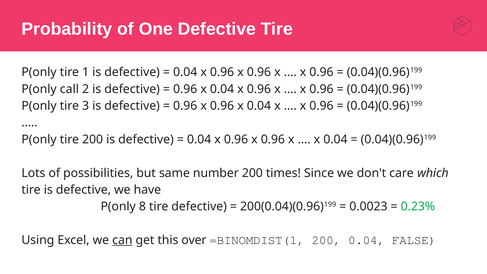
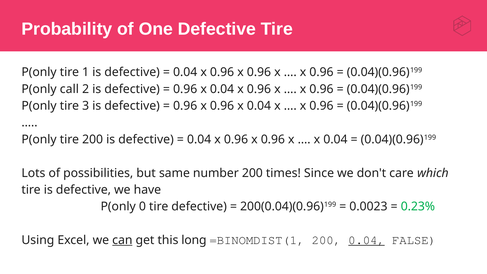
8: 8 -> 0 (142, 207)
over: over -> long (194, 240)
0.04 underline: none -> present (367, 240)
